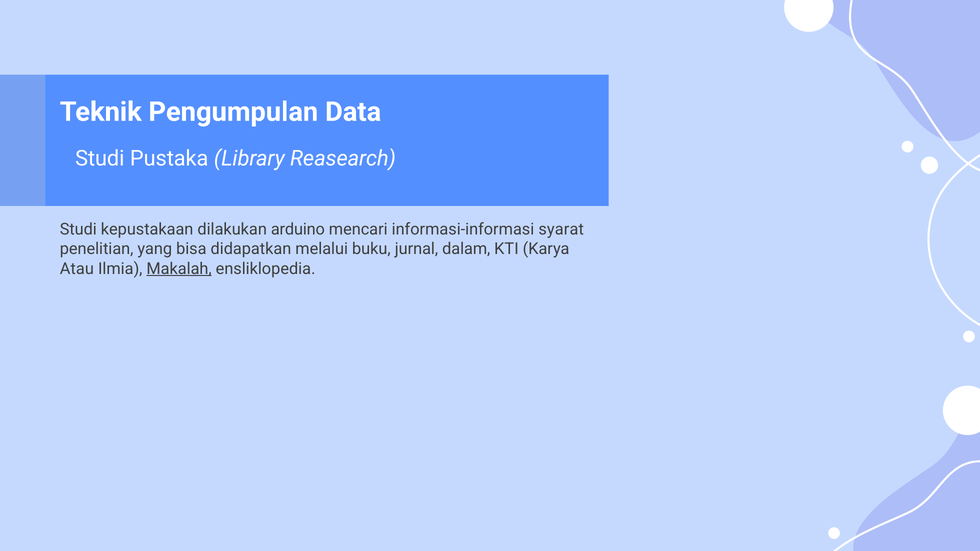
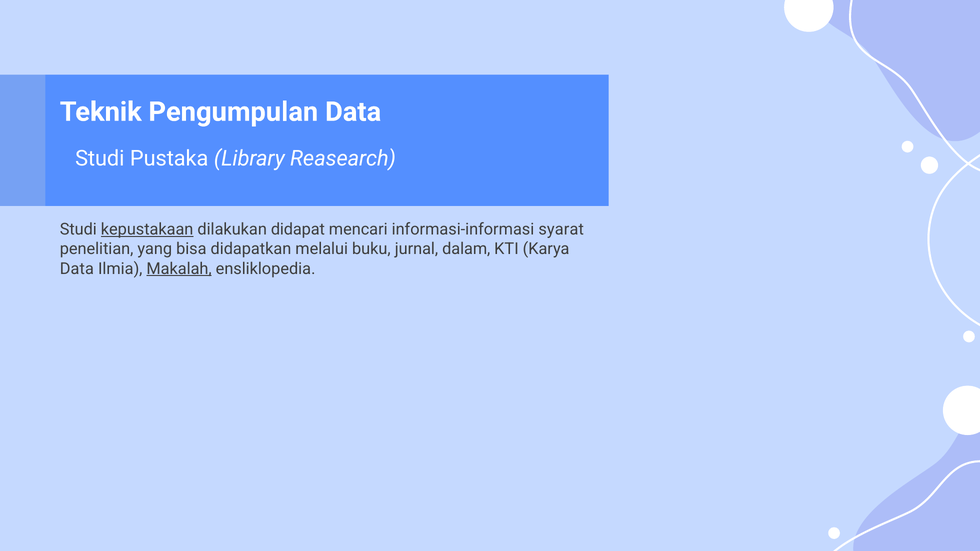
kepustakaan underline: none -> present (147, 230)
arduino: arduino -> didapat (298, 230)
Atau: Atau -> Data (77, 269)
